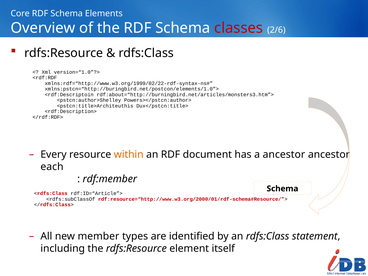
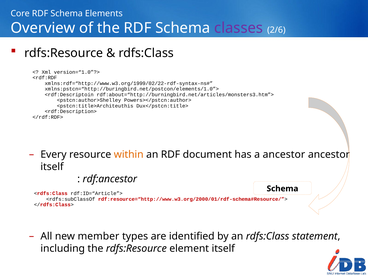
classes colour: red -> purple (239, 28)
each: each -> itself (52, 167)
rdf:member: rdf:member -> rdf:ancestor (110, 179)
